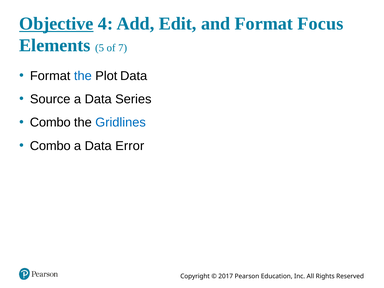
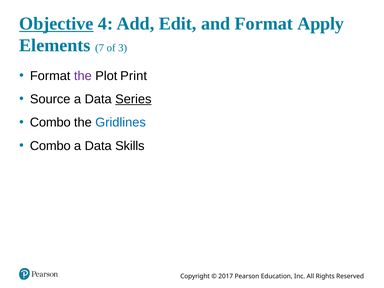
Focus: Focus -> Apply (321, 24)
5: 5 -> 7 (100, 48)
7: 7 -> 3 (123, 48)
the colour: blue -> purple (83, 76)
Plot Data: Data -> Print (134, 76)
Series underline: none -> present (133, 99)
Error: Error -> Skills (130, 146)
